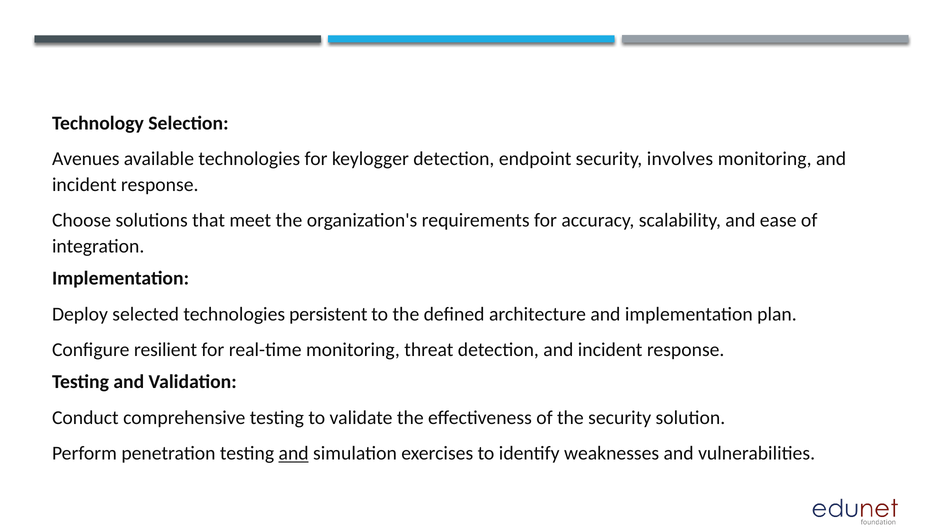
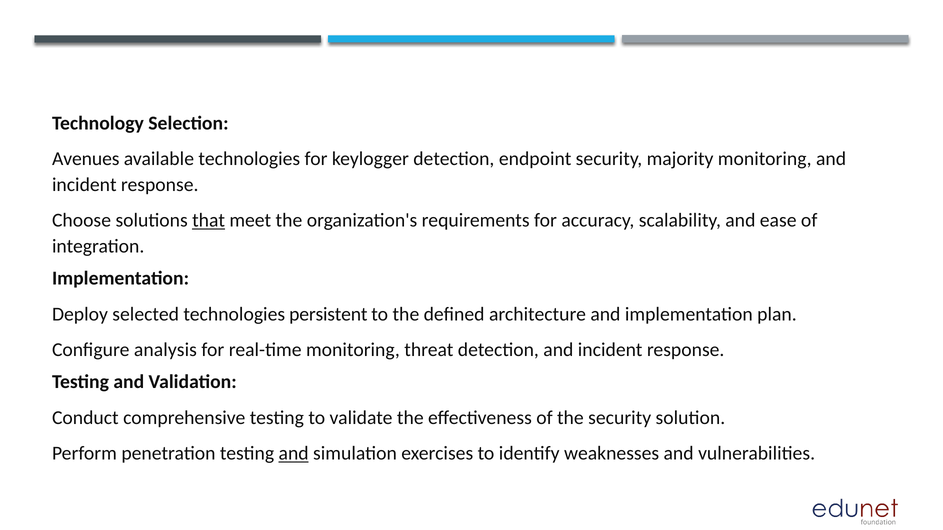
involves: involves -> majority (680, 159)
that underline: none -> present (209, 221)
resilient: resilient -> analysis (165, 350)
